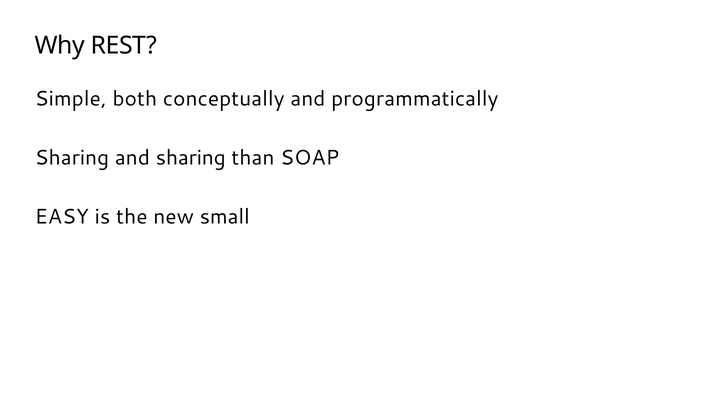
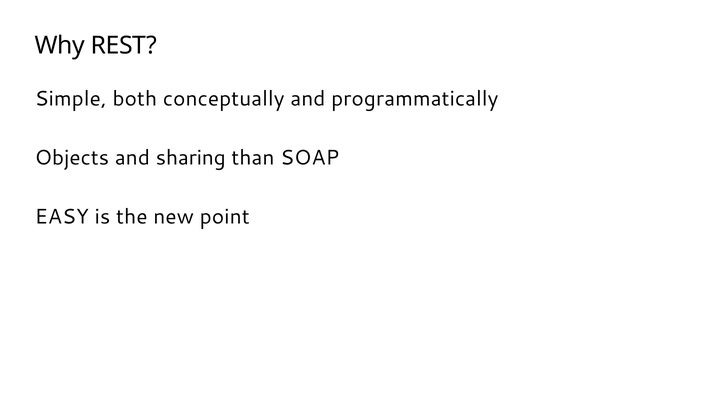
Sharing: Sharing -> Objects (72, 158)
small: small -> point (225, 217)
